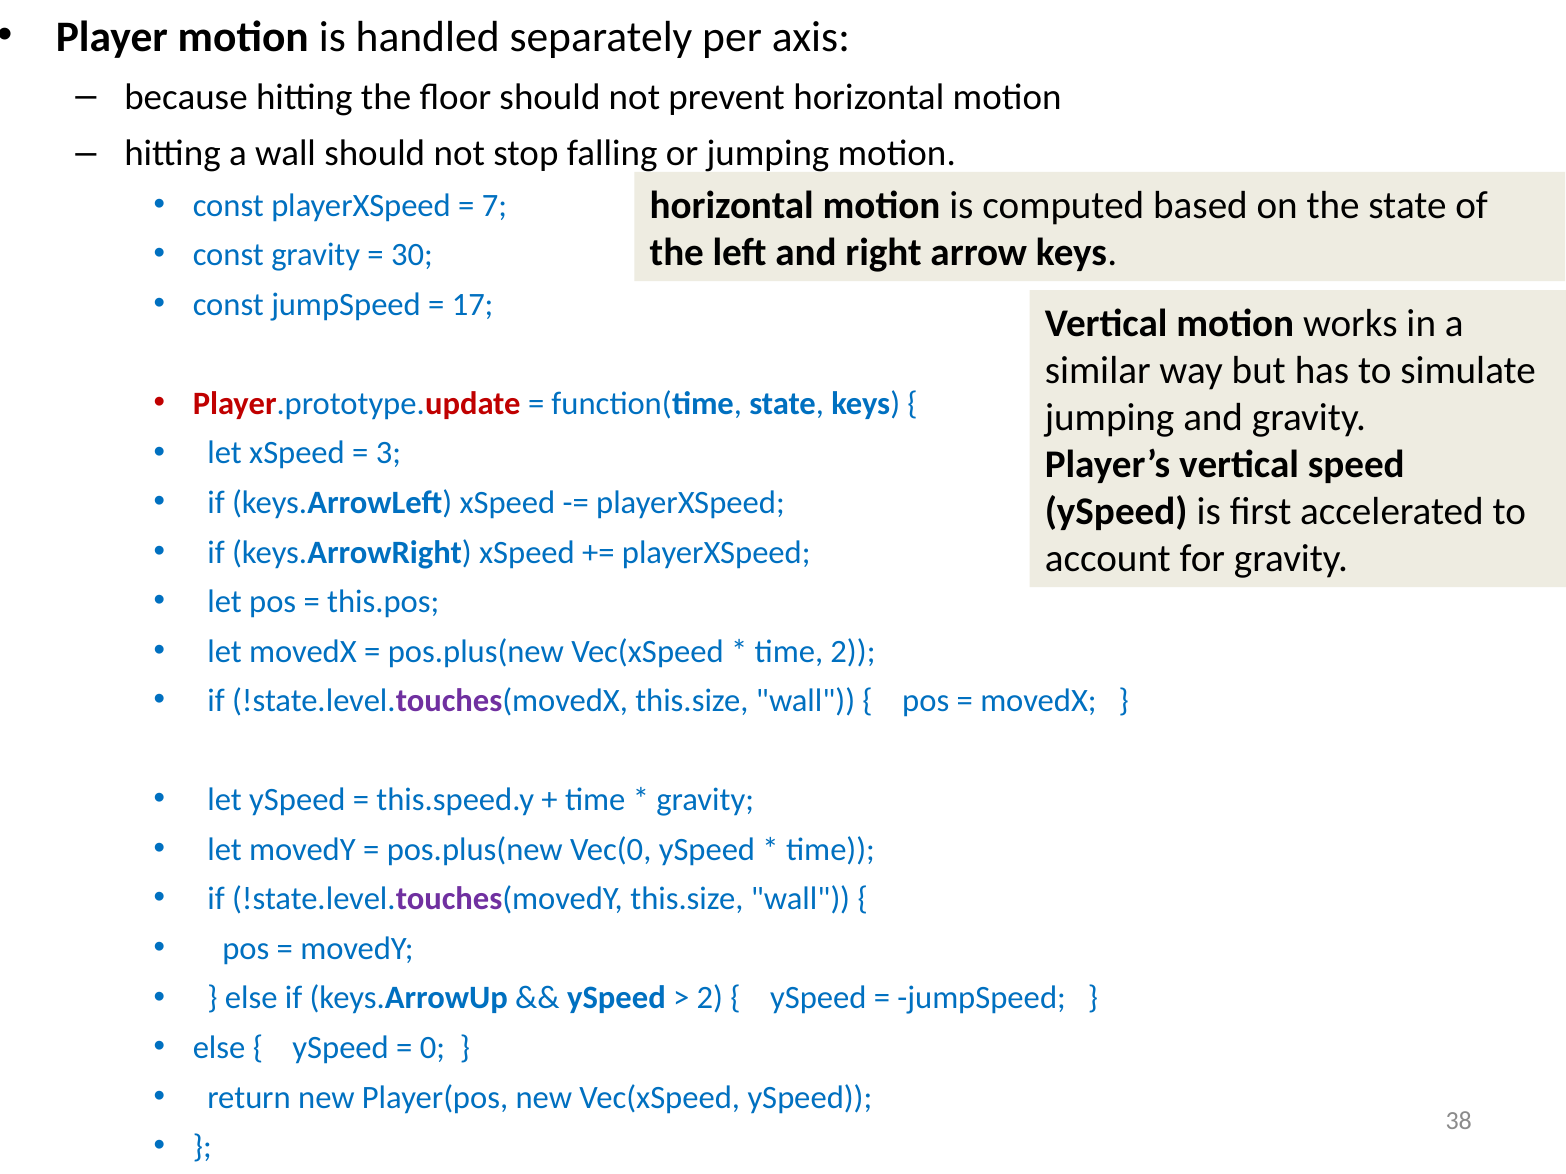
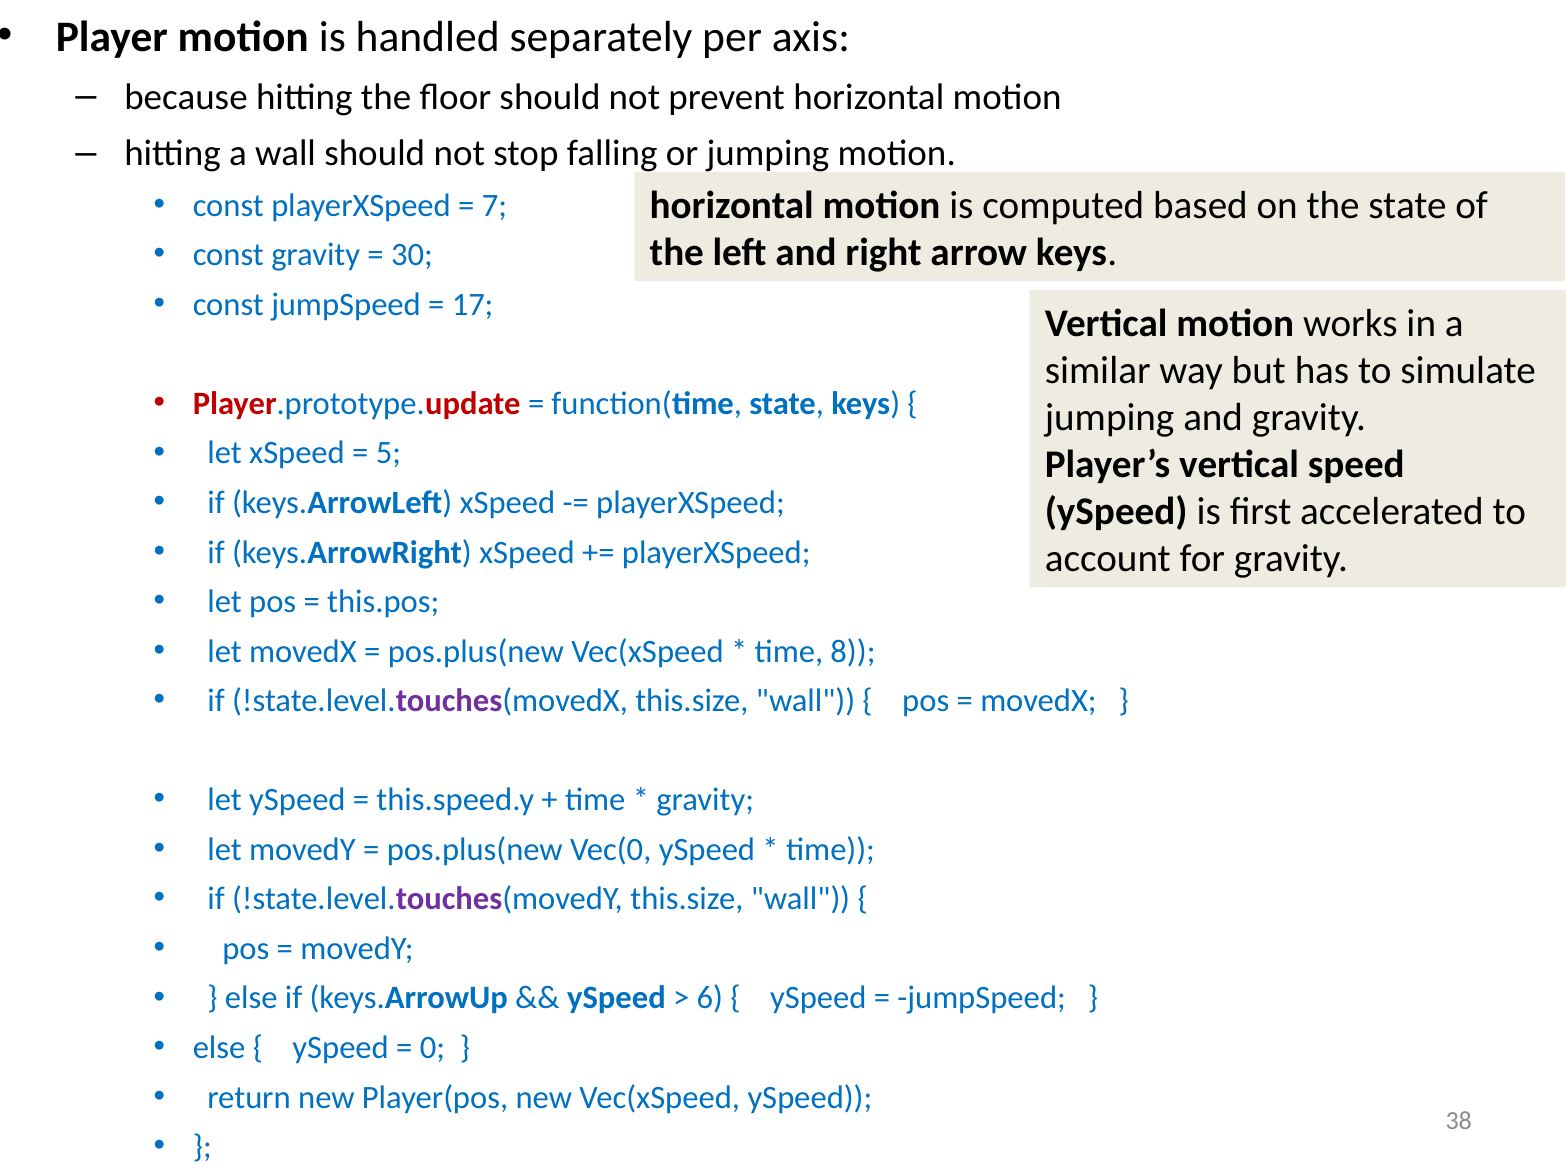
3: 3 -> 5 (388, 453)
time 2: 2 -> 8 (853, 652)
2: 2 -> 6 (710, 999)
